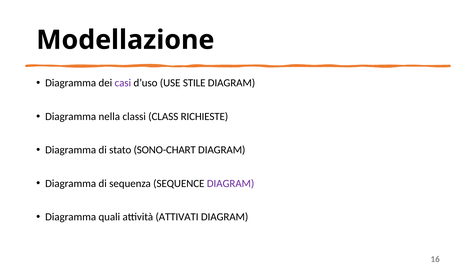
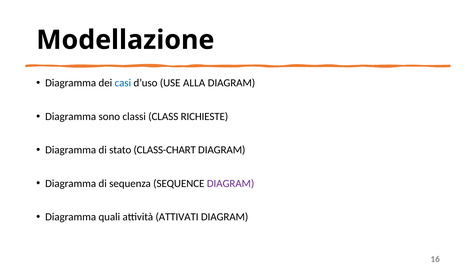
casi colour: purple -> blue (123, 83)
STILE: STILE -> ALLA (194, 83)
nella: nella -> sono (109, 116)
SONO-CHART: SONO-CHART -> CLASS-CHART (165, 150)
